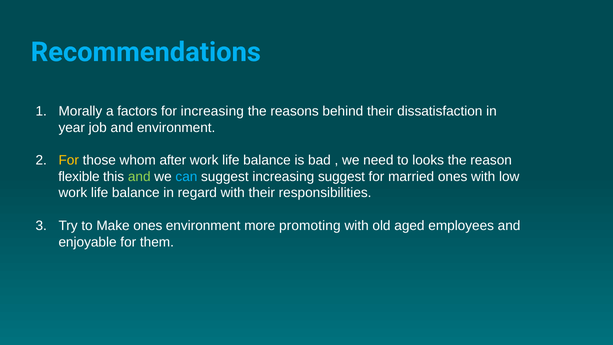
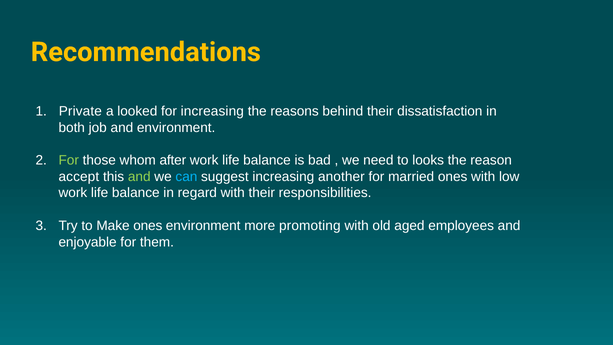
Recommendations colour: light blue -> yellow (146, 52)
Morally: Morally -> Private (80, 111)
factors: factors -> looked (137, 111)
year: year -> both (72, 128)
For colour: yellow -> light green (69, 160)
flexible: flexible -> accept (79, 177)
increasing suggest: suggest -> another (341, 177)
